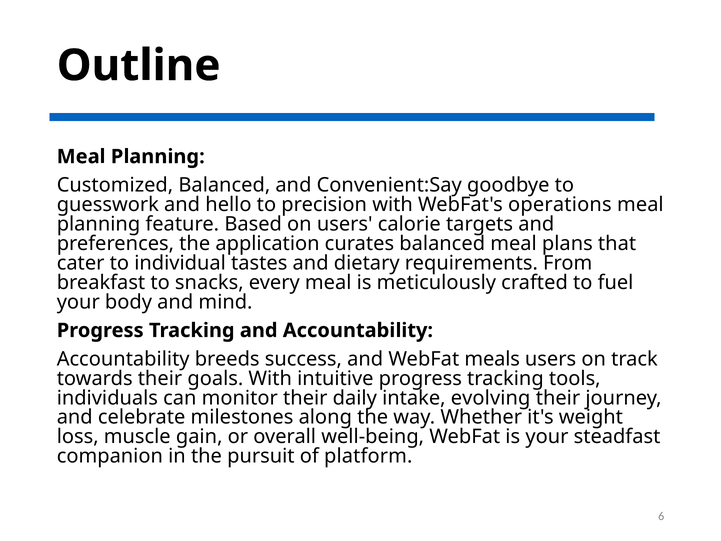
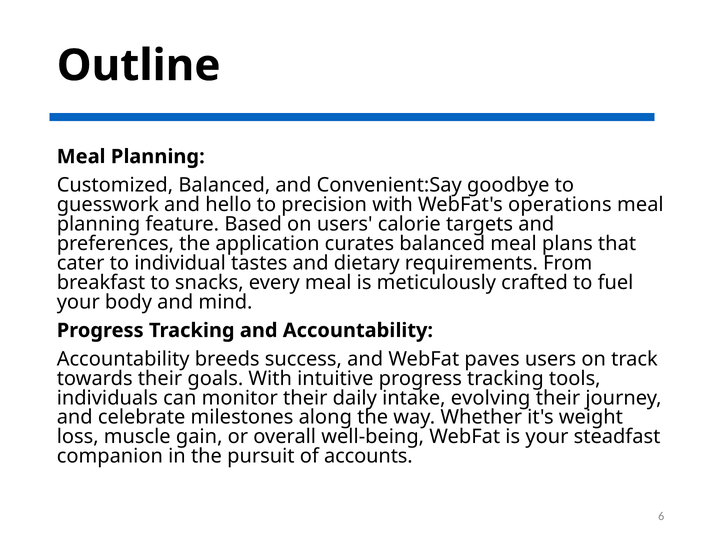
meals: meals -> paves (492, 359)
platform: platform -> accounts (368, 456)
